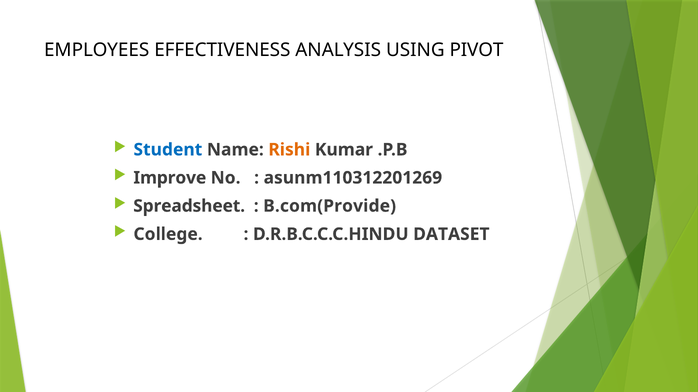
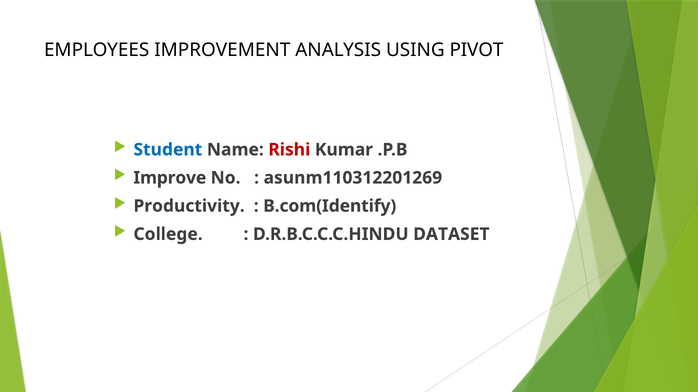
EFFECTIVENESS: EFFECTIVENESS -> IMPROVEMENT (222, 50)
Rishi colour: orange -> red (289, 150)
Spreadsheet: Spreadsheet -> Productivity (189, 206)
B.com(Provide: B.com(Provide -> B.com(Identify (330, 206)
